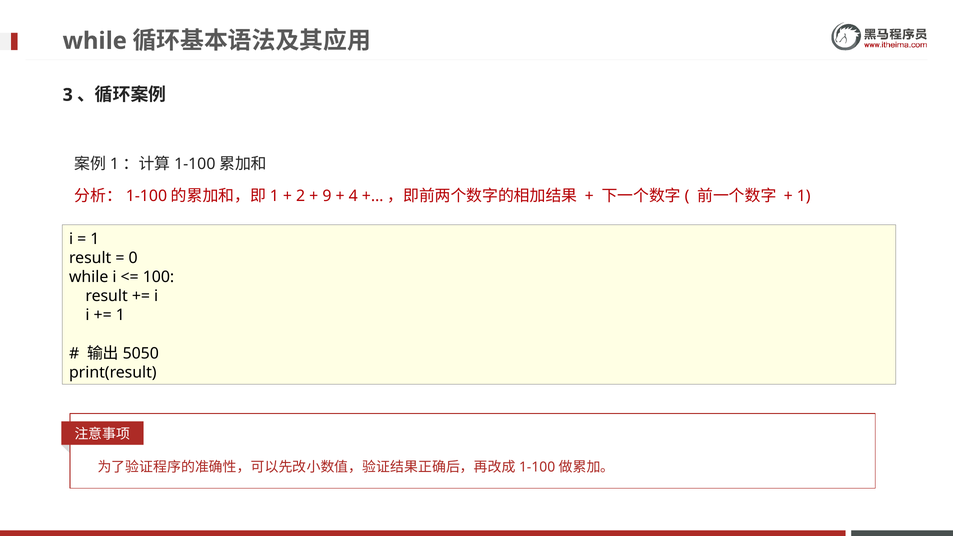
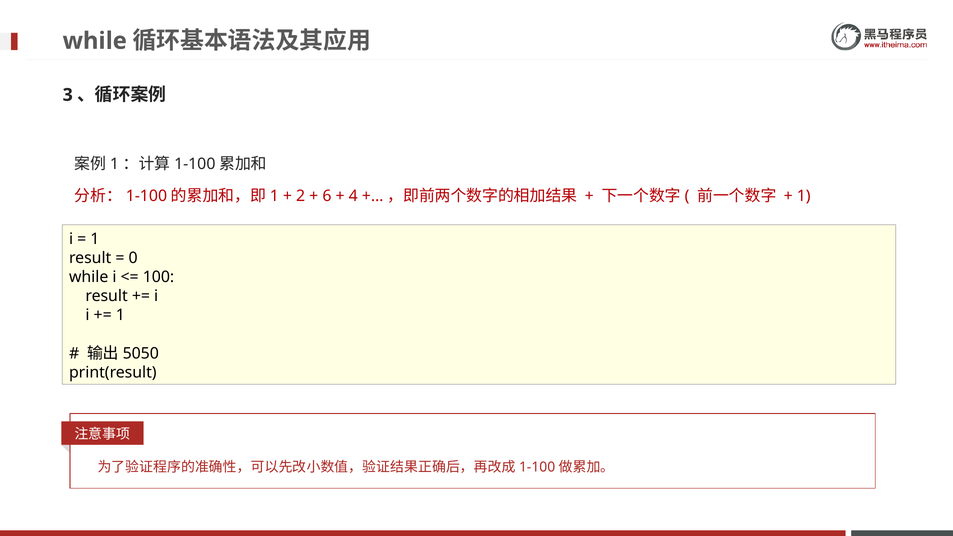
9: 9 -> 6 (327, 196)
